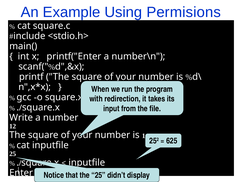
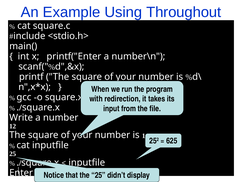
Permisions: Permisions -> Throughout (184, 12)
